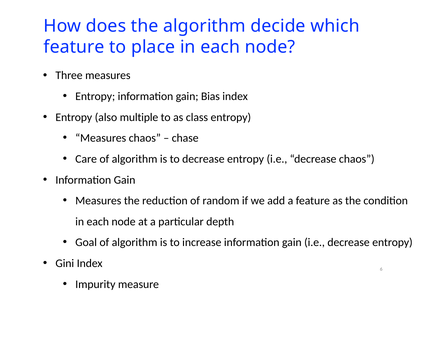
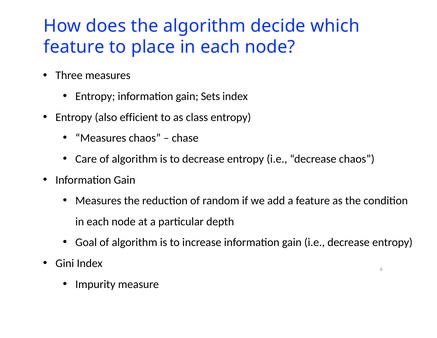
Bias: Bias -> Sets (210, 96)
multiple: multiple -> efficient (139, 117)
